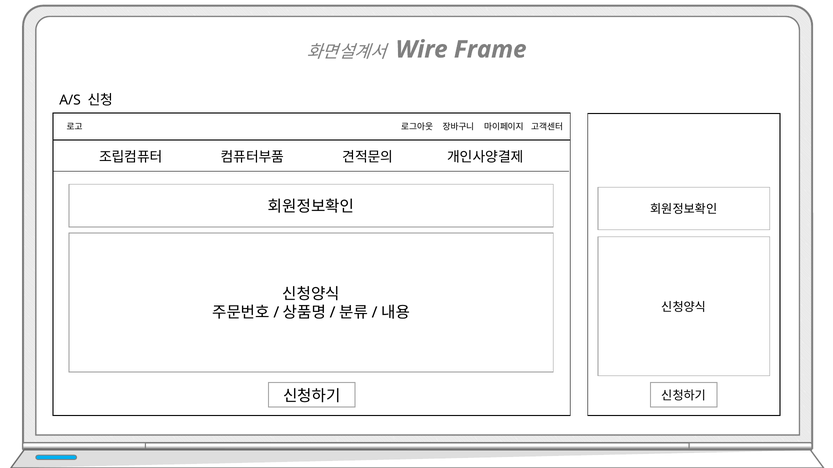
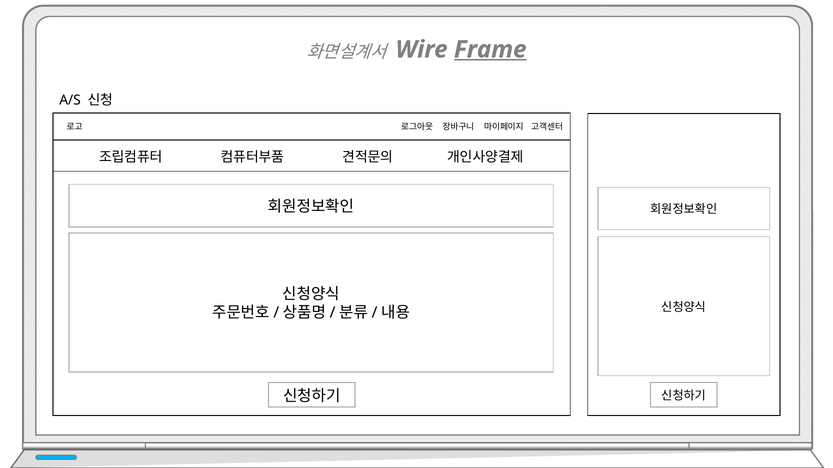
Frame underline: none -> present (490, 50)
